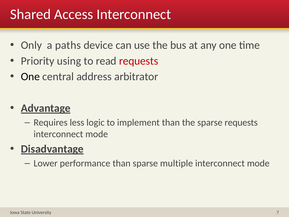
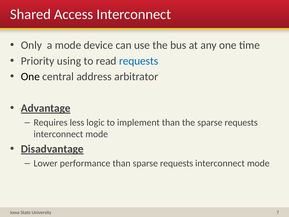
a paths: paths -> mode (68, 45)
requests colour: red -> blue (139, 61)
than sparse multiple: multiple -> requests (177, 163)
